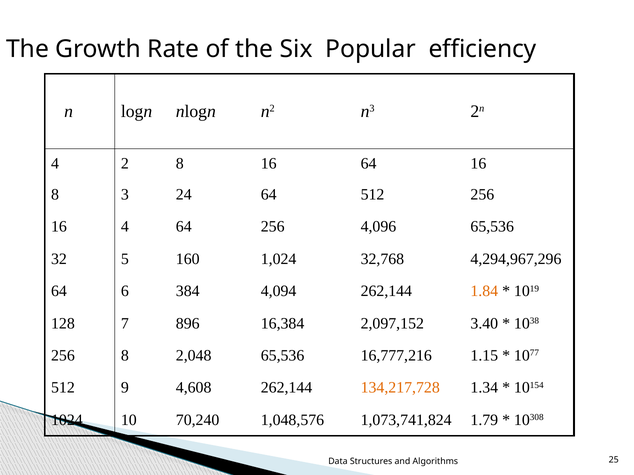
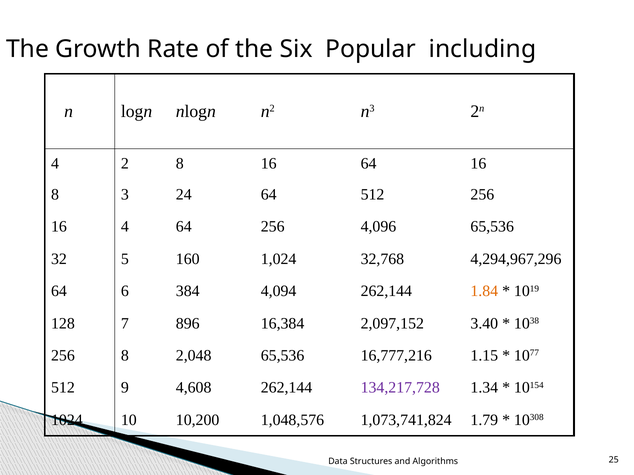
efficiency: efficiency -> including (482, 49)
134,217,728 colour: orange -> purple (400, 388)
70,240: 70,240 -> 10,200 (198, 420)
